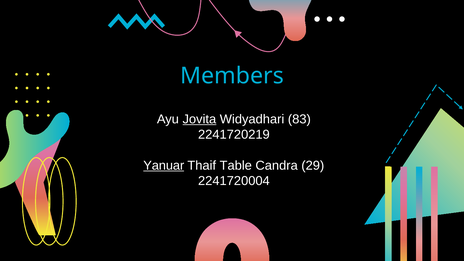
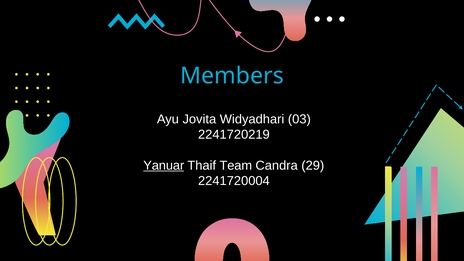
Jovita underline: present -> none (199, 119)
83: 83 -> 03 (299, 119)
Table: Table -> Team (236, 166)
